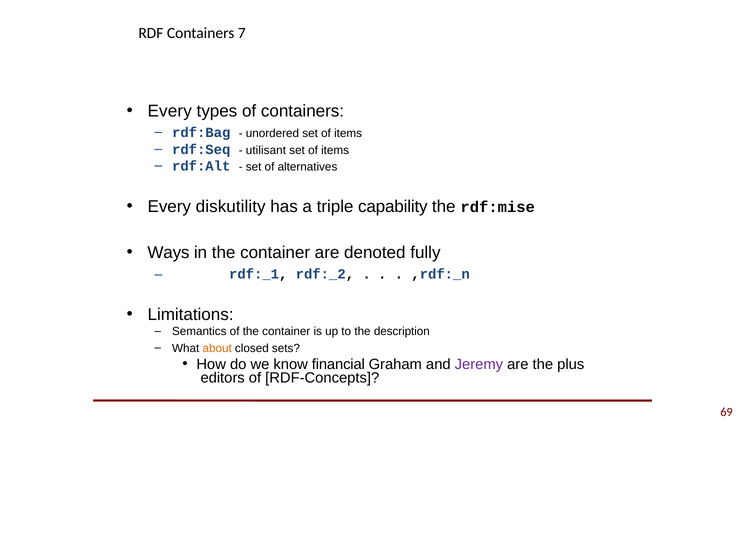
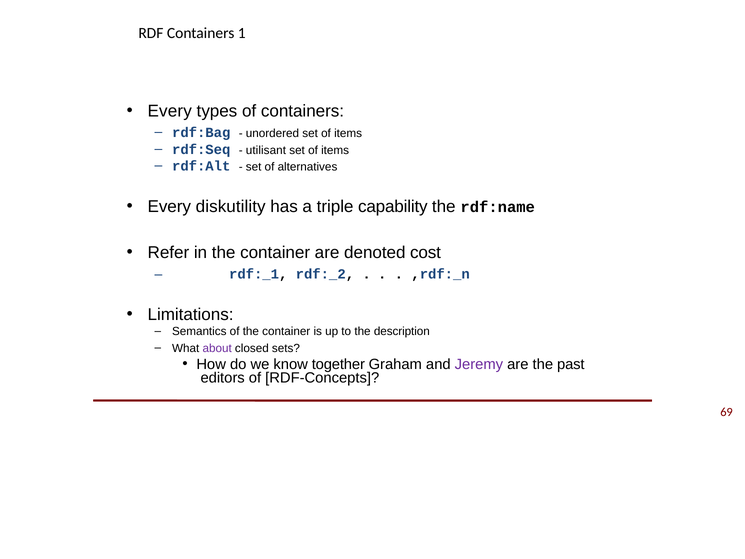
7: 7 -> 1 (242, 33)
rdf:mise: rdf:mise -> rdf:name (498, 207)
Ways: Ways -> Refer (168, 252)
fully: fully -> cost (425, 252)
about colour: orange -> purple (217, 348)
financial: financial -> together (338, 364)
plus: plus -> past (571, 364)
